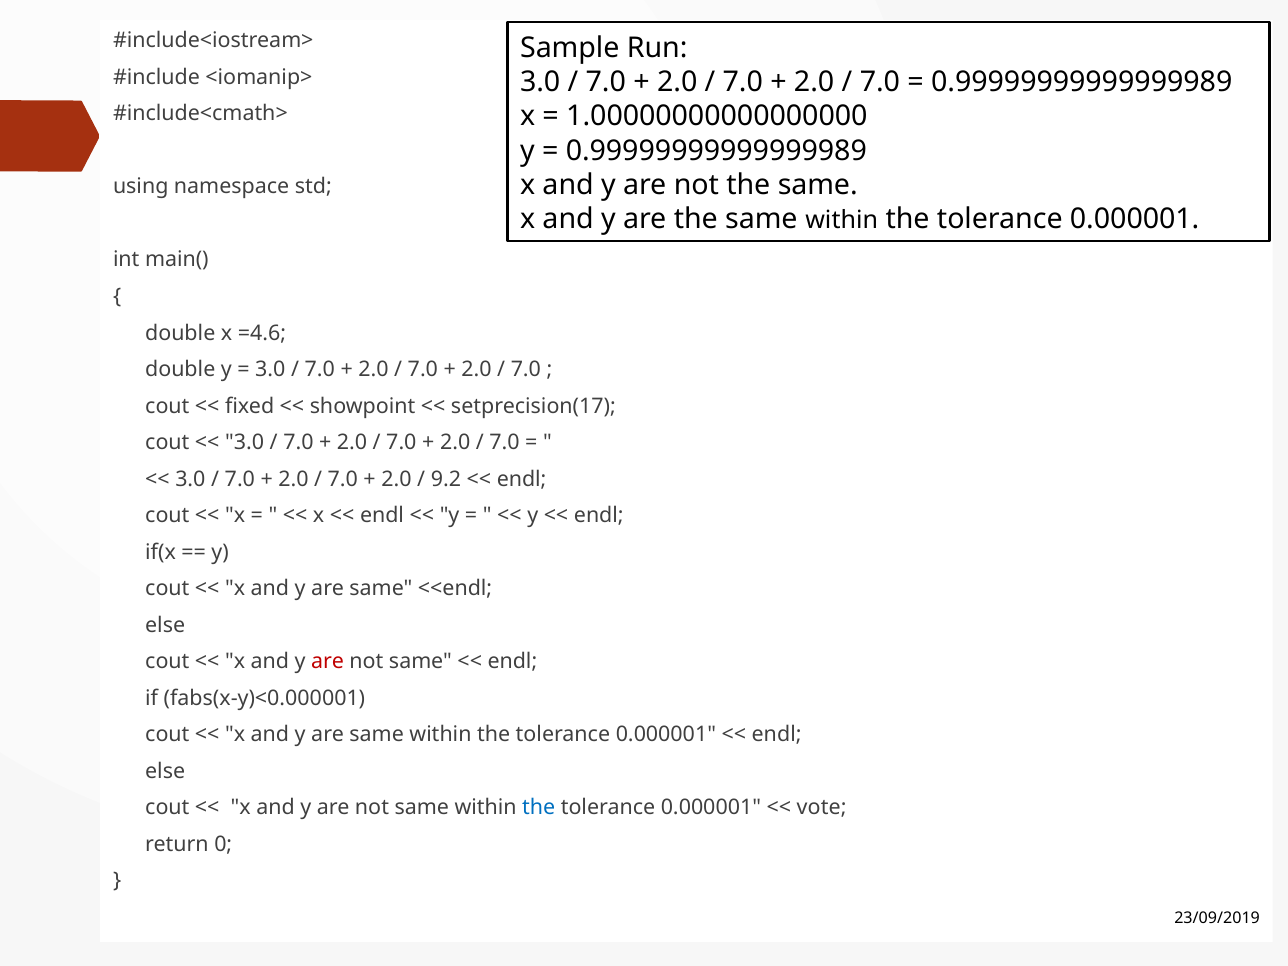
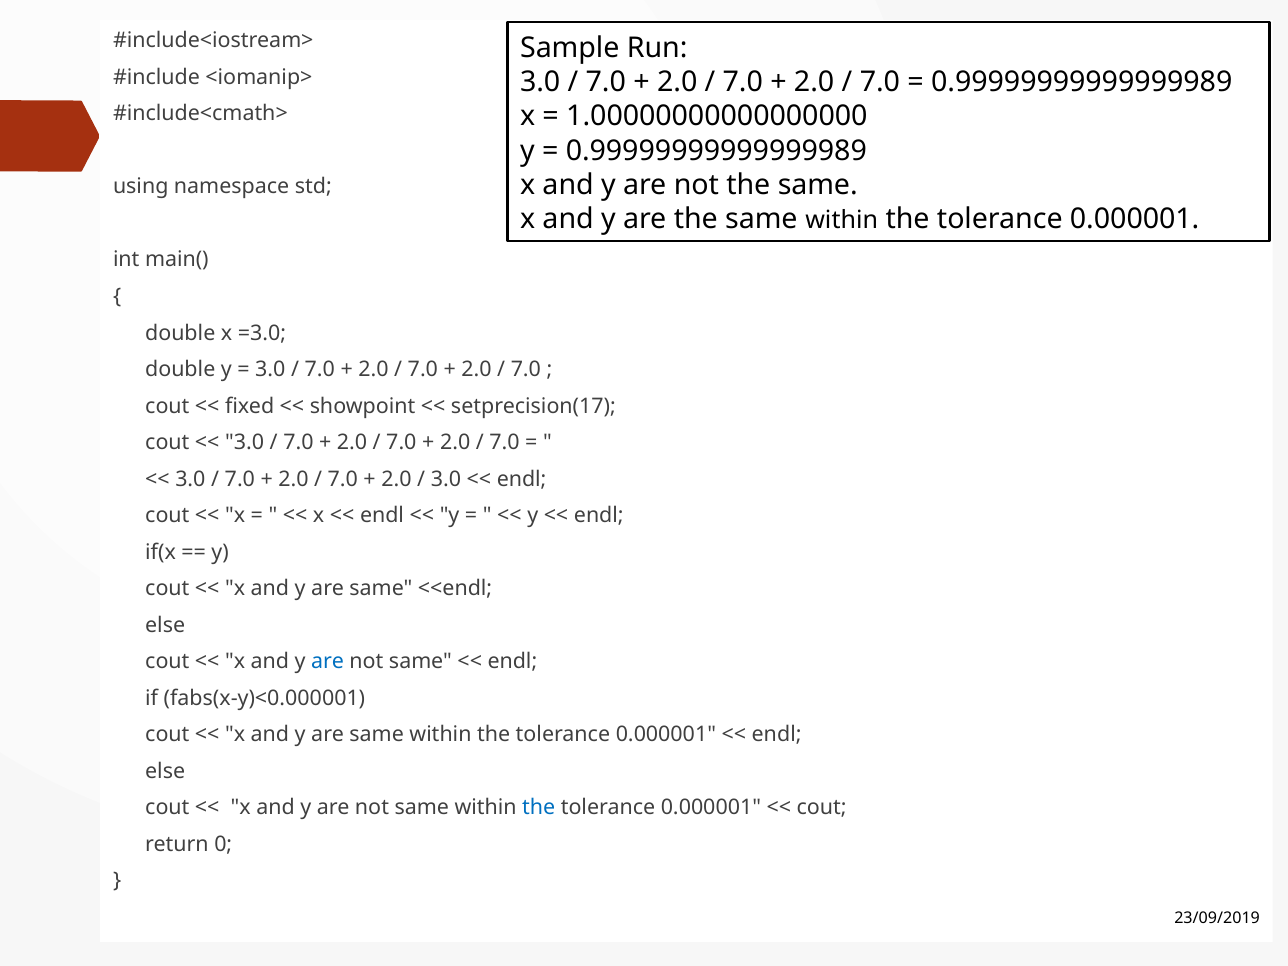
=4.6: =4.6 -> =3.0 (262, 333)
9.2: 9.2 -> 3.0 (446, 479)
are colour: red -> blue (328, 662)
vote: vote -> cout (822, 808)
